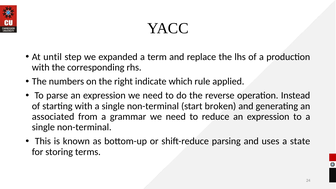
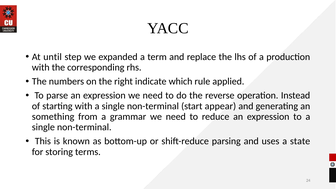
broken: broken -> appear (220, 106)
associated: associated -> something (53, 117)
